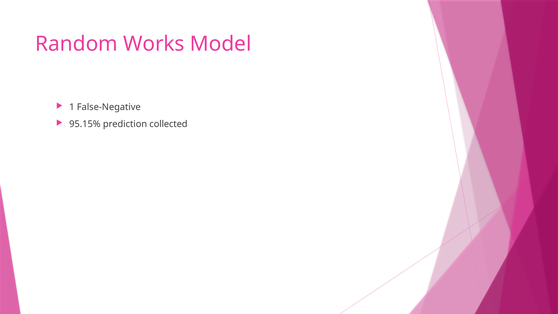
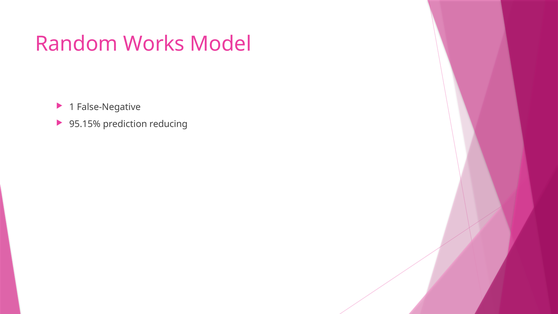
collected: collected -> reducing (168, 124)
